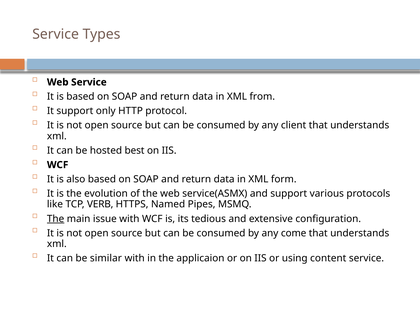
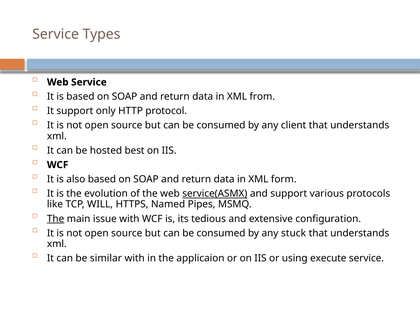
service(ASMX underline: none -> present (215, 194)
VERB: VERB -> WILL (100, 204)
come: come -> stuck (294, 233)
content: content -> execute (328, 258)
